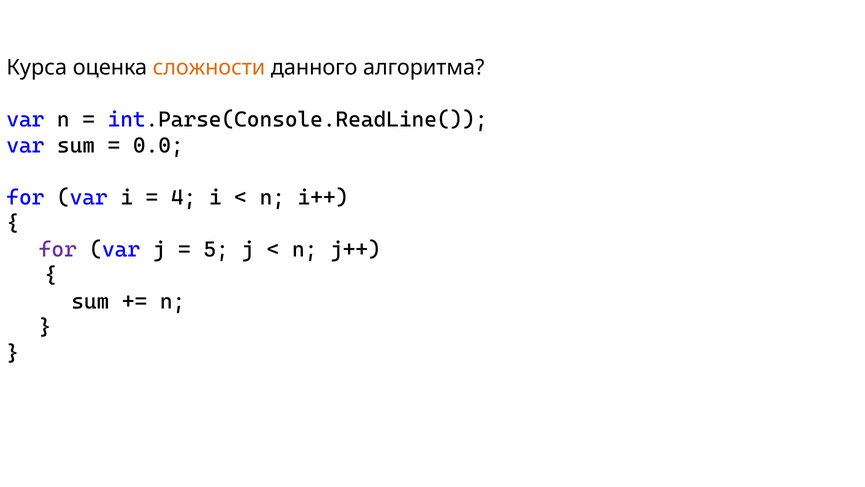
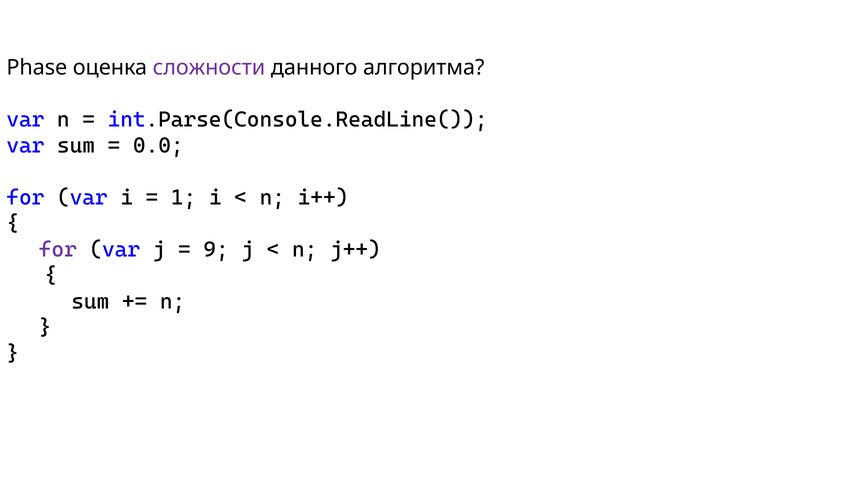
Курса: Курса -> Phase (37, 68)
сложности colour: orange -> purple (209, 68)
4: 4 -> 1 (184, 197)
5: 5 -> 9 (216, 249)
